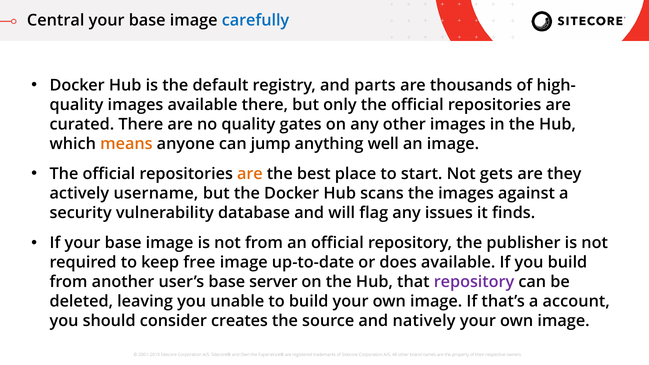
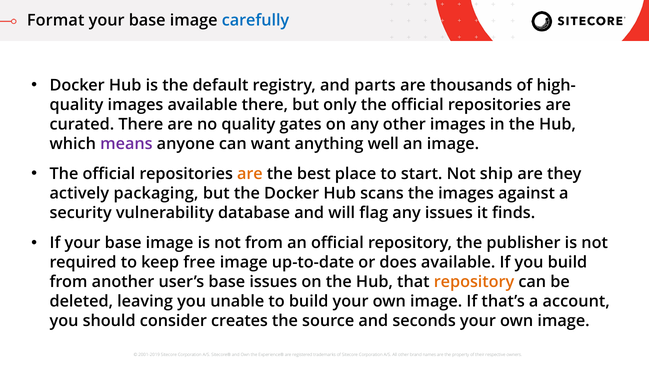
Central: Central -> Format (56, 20)
means colour: orange -> purple (126, 144)
jump: jump -> want (271, 144)
gets: gets -> ship (496, 174)
username: username -> packaging (156, 193)
base server: server -> issues (273, 282)
repository colour: purple -> orange (474, 282)
natively: natively -> seconds (424, 321)
